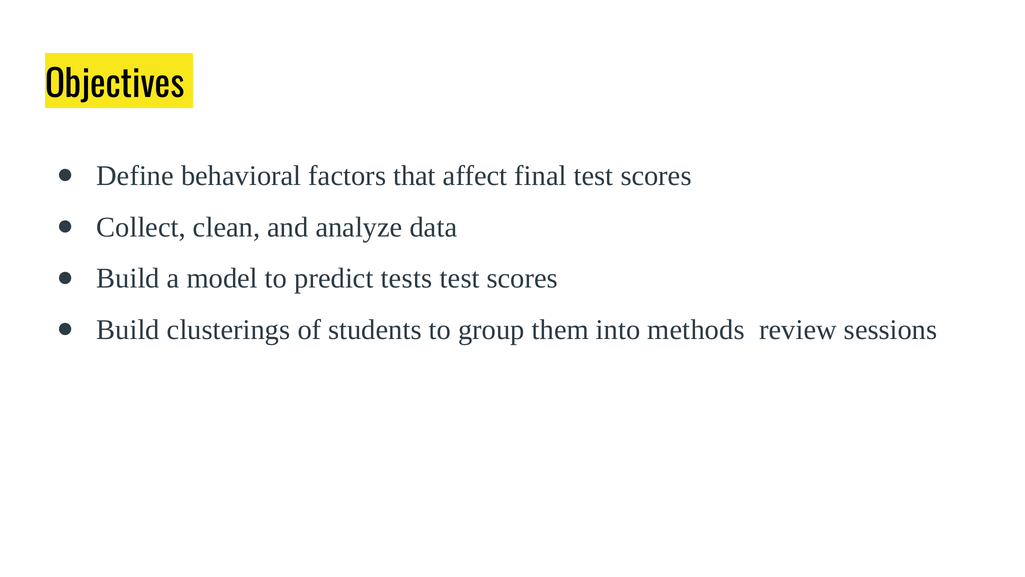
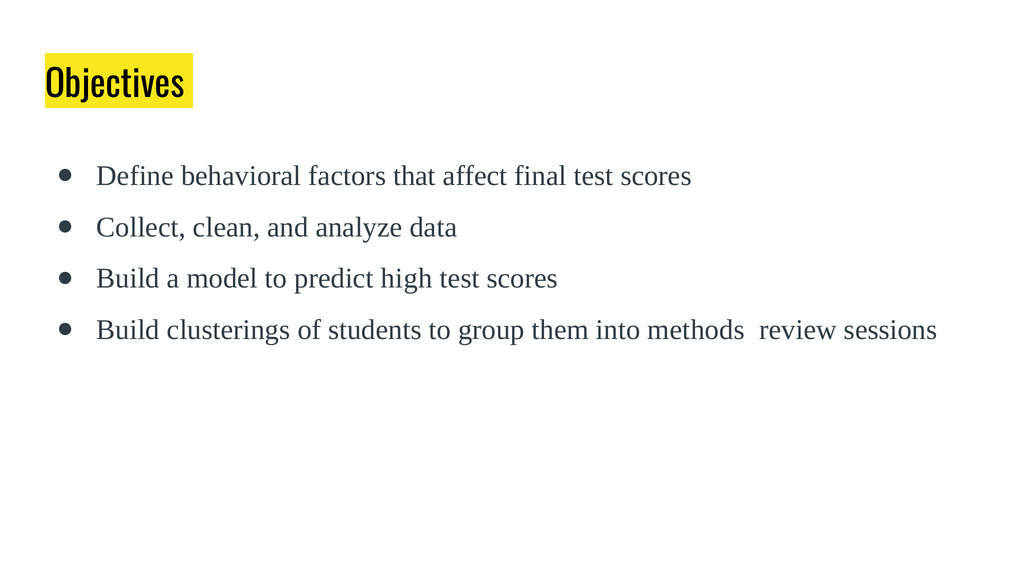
tests: tests -> high (407, 278)
